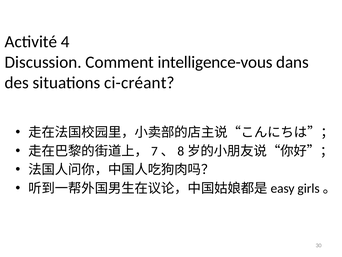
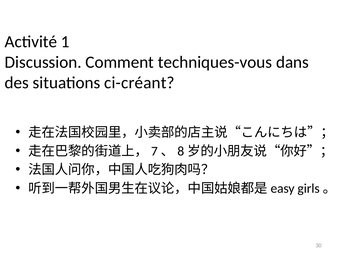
4: 4 -> 1 (65, 42)
intelligence-vous: intelligence-vous -> techniques-vous (215, 62)
